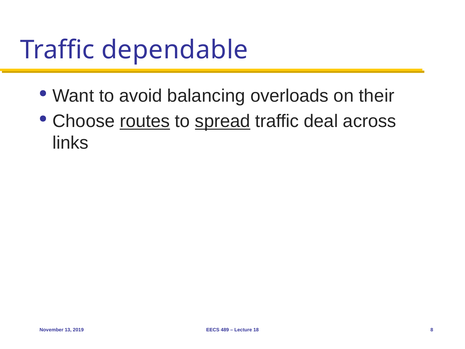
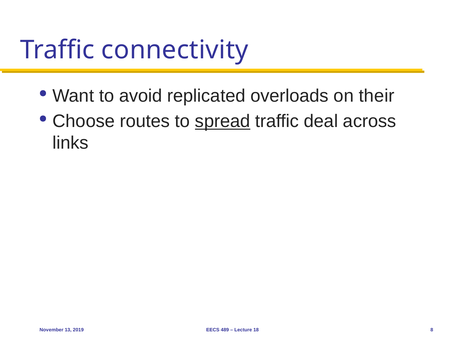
dependable: dependable -> connectivity (175, 50)
balancing: balancing -> replicated (206, 96)
routes underline: present -> none (145, 121)
